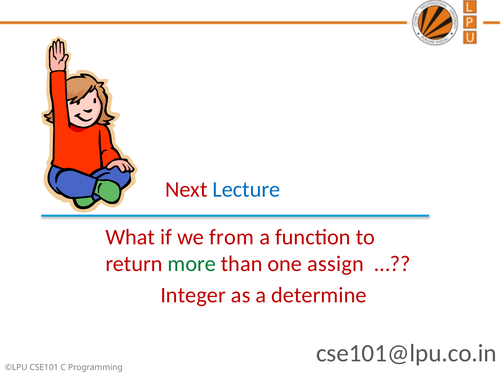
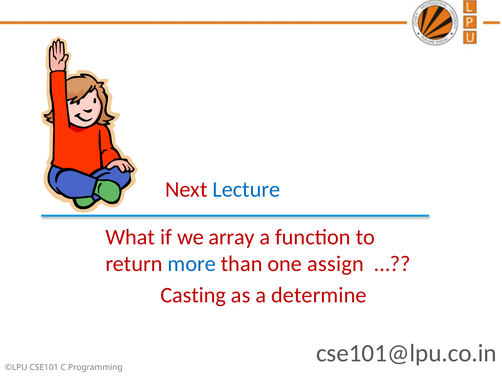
from: from -> array (232, 237)
more colour: green -> blue (192, 264)
Integer: Integer -> Casting (193, 295)
